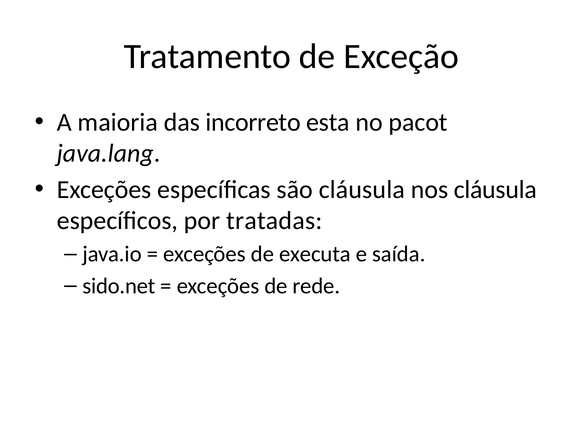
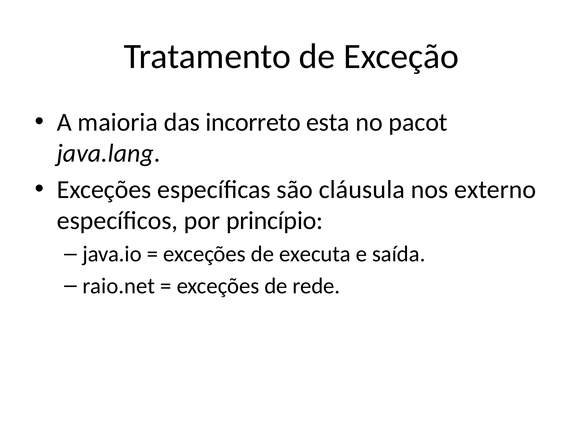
nos cláusula: cláusula -> externo (495, 190)
tratadas: tratadas -> princípio (275, 221)
sido.net: sido.net -> raio.net (119, 286)
